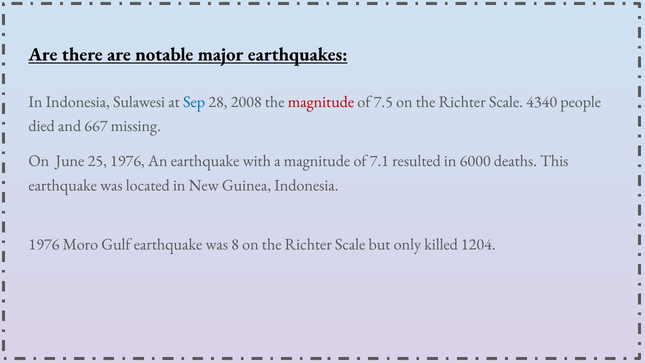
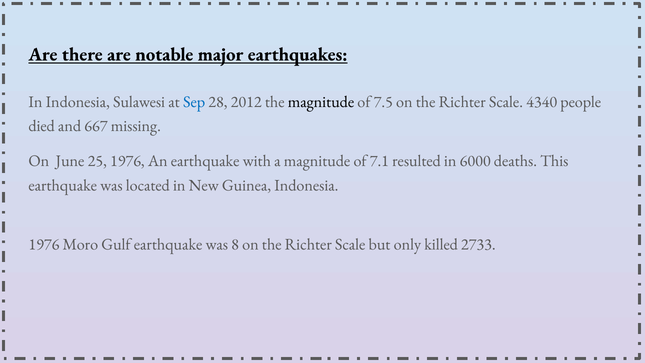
2008: 2008 -> 2012 (246, 102)
magnitude colour: red -> black (321, 102)
1204: 1204 -> 2733 (478, 244)
